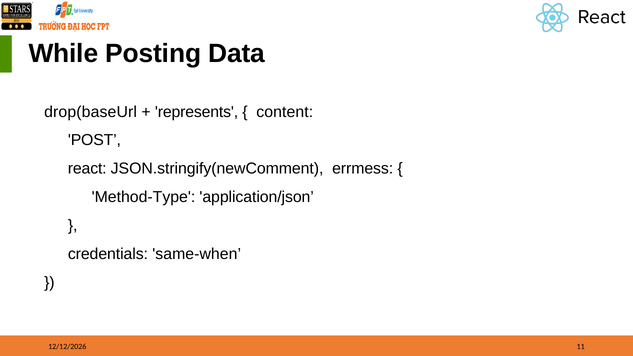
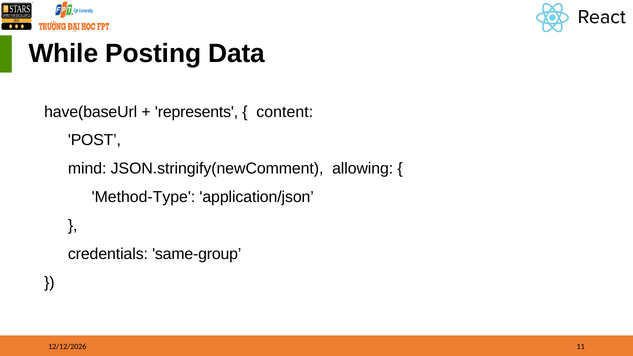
drop(baseUrl: drop(baseUrl -> have(baseUrl (91, 112)
react: react -> mind (87, 169)
errmess: errmess -> allowing (363, 169)
same-when: same-when -> same-group (197, 254)
